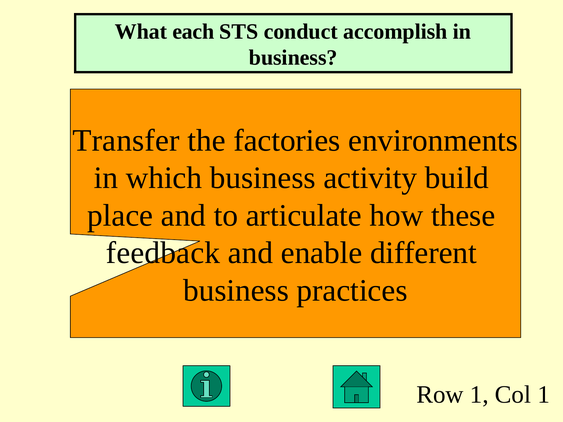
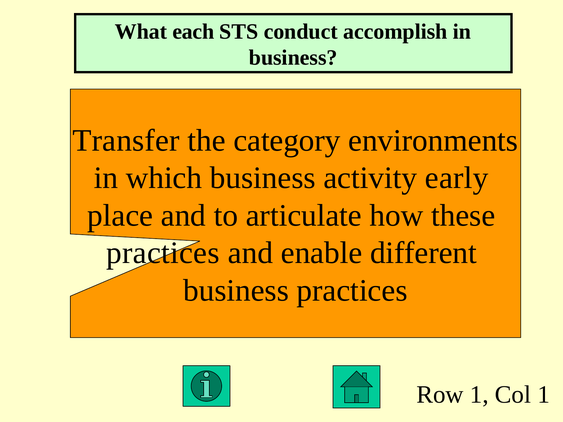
factories: factories -> category (287, 141)
build: build -> early (457, 178)
feedback: feedback -> practices (163, 253)
